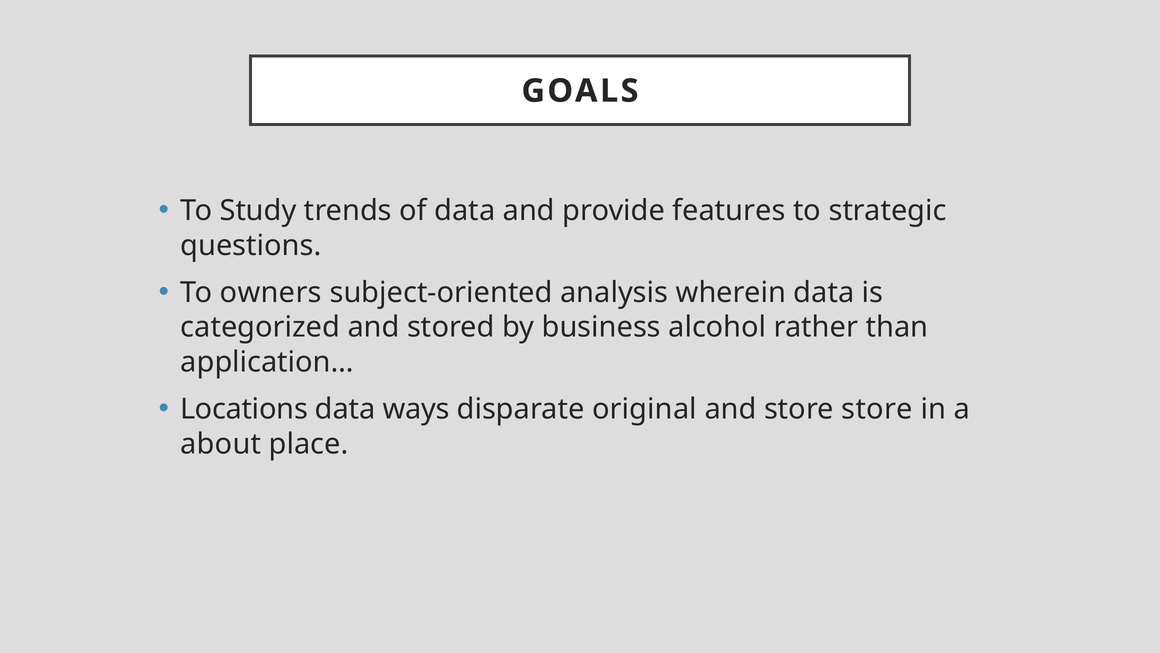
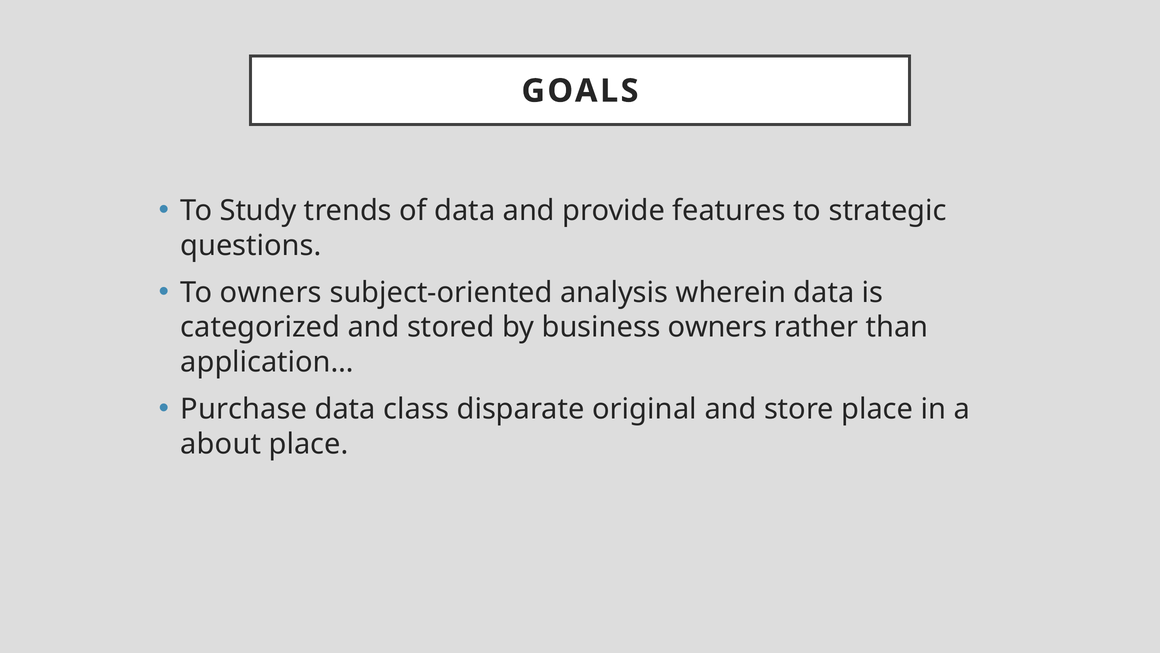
business alcohol: alcohol -> owners (717, 327)
Locations: Locations -> Purchase (244, 409)
ways: ways -> class (416, 409)
store store: store -> place (877, 409)
